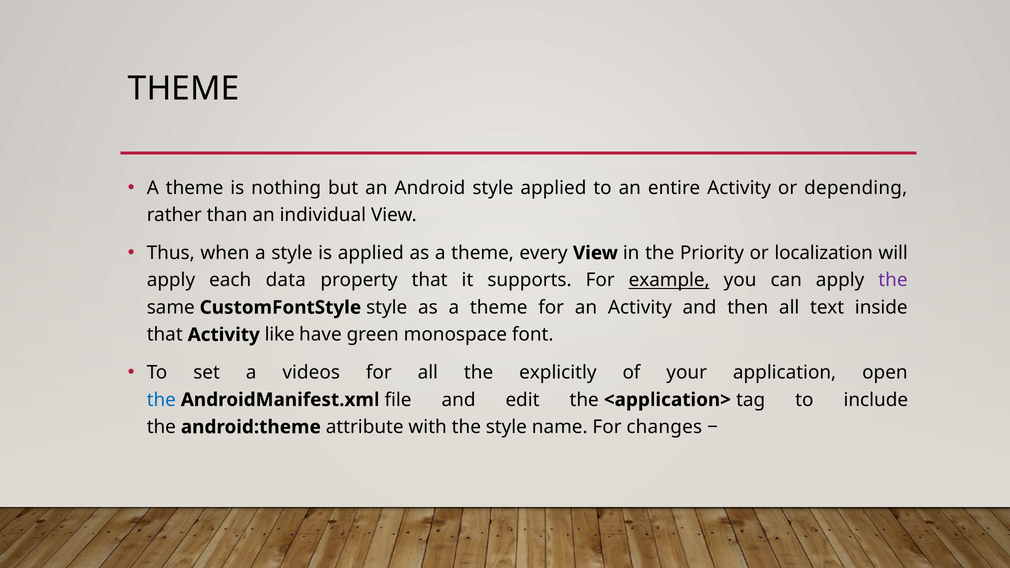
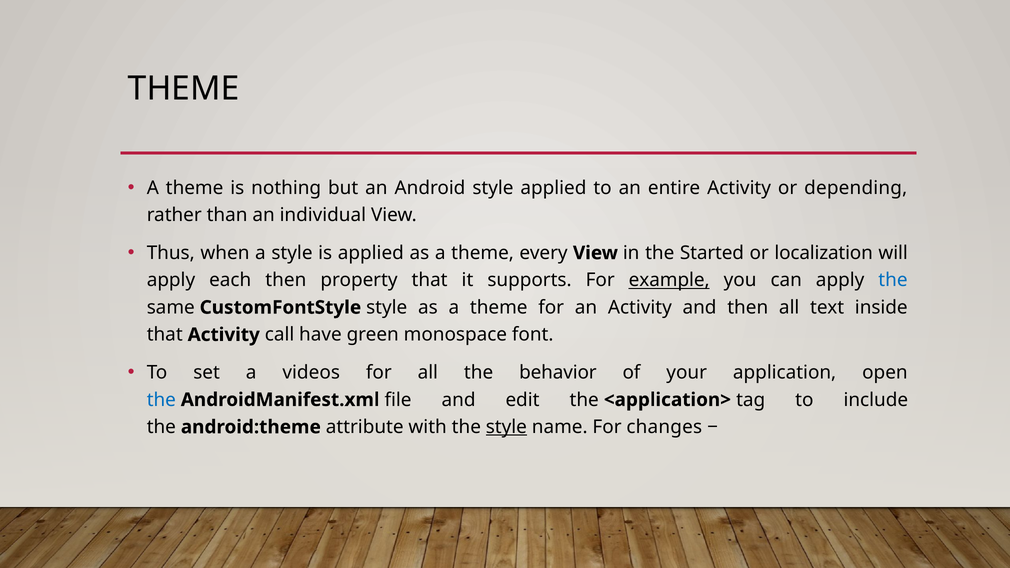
Priority: Priority -> Started (712, 253)
each data: data -> then (286, 280)
the colour: purple -> blue (893, 280)
like: like -> call (280, 335)
explicitly: explicitly -> behavior (558, 373)
style underline: none -> present (506, 427)
